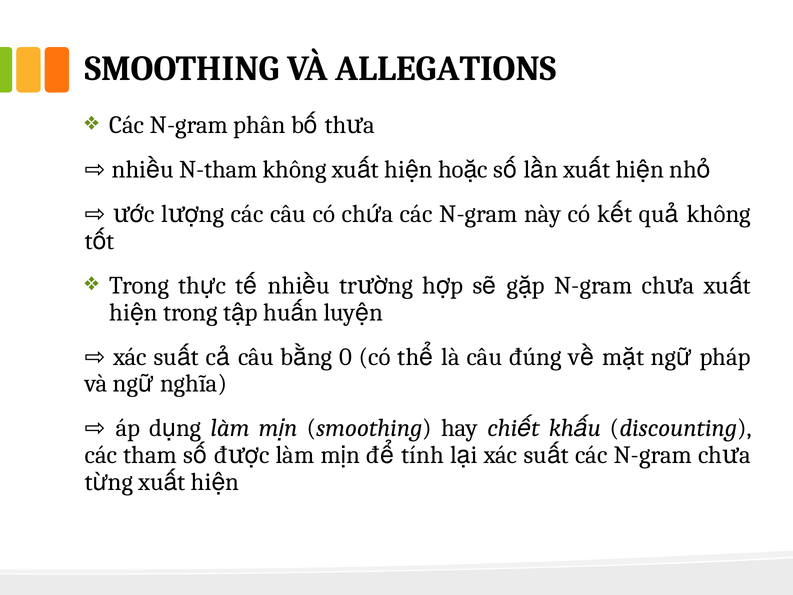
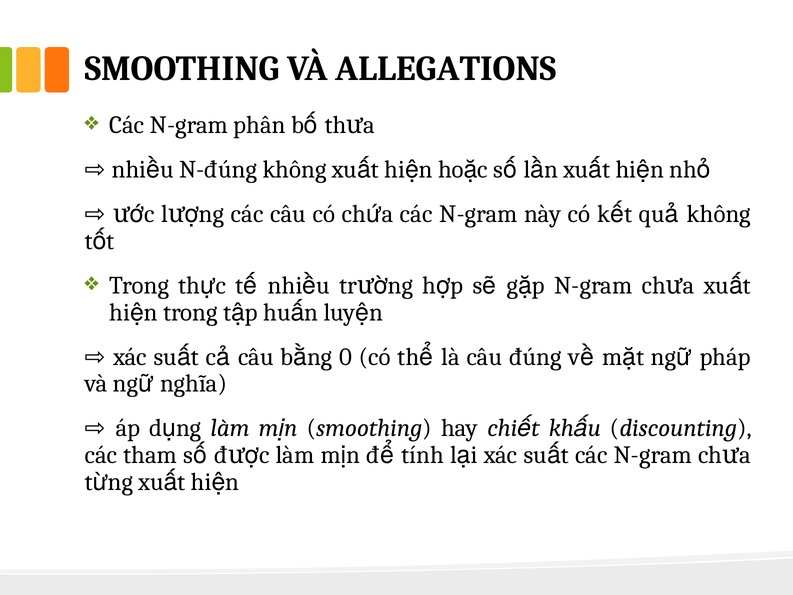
N-tham: N-tham -> N-đúng (218, 170)
